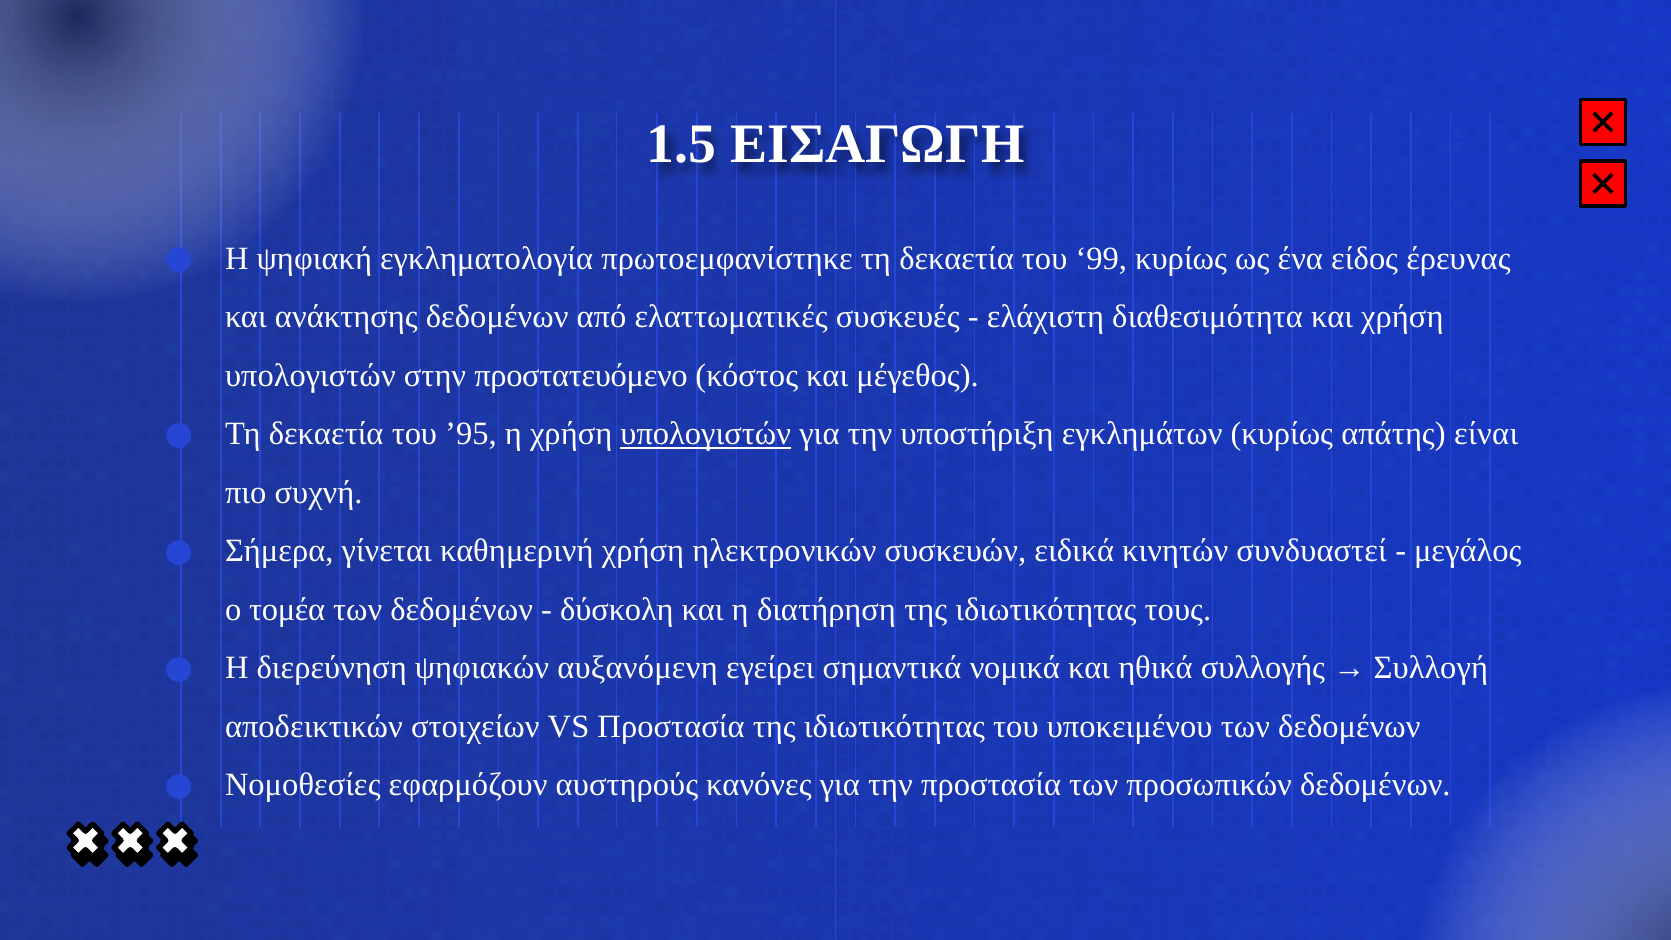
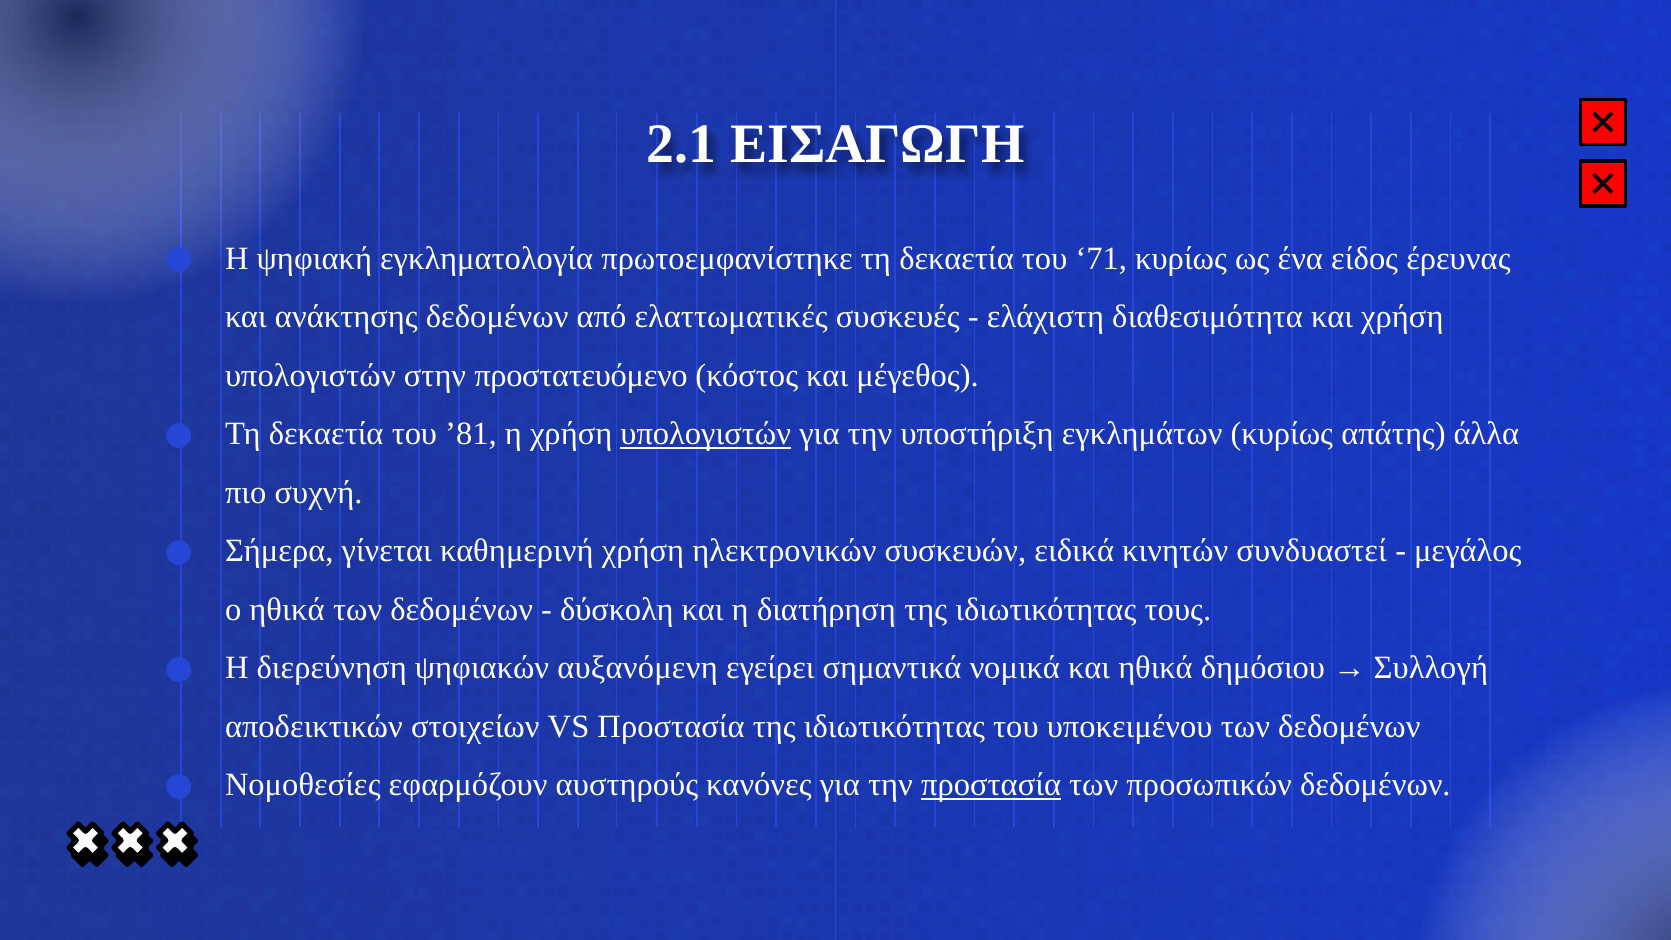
1.5: 1.5 -> 2.1 (682, 144)
99: 99 -> 71 (1101, 259)
’95: ’95 -> ’81 (471, 434)
είναι: είναι -> άλλα (1486, 434)
ο τομέα: τομέα -> ηθικά (287, 610)
συλλογής: συλλογής -> δημόσιου (1263, 668)
προστασία underline: none -> present (991, 785)
